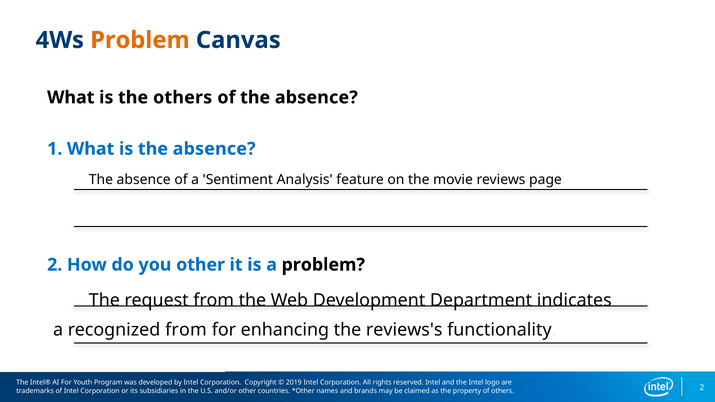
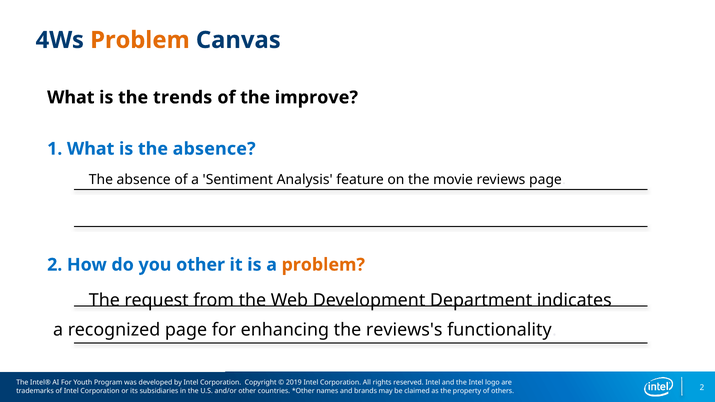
the others: others -> trends (183, 98)
of the absence: absence -> improve (316, 98)
problem colour: black -> orange (323, 265)
recognized from: from -> page (186, 330)
